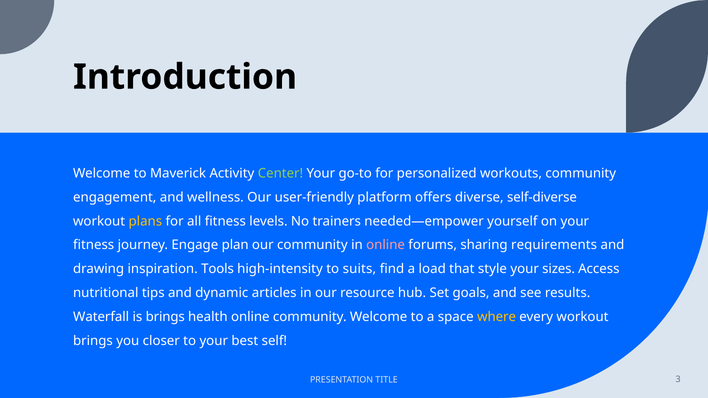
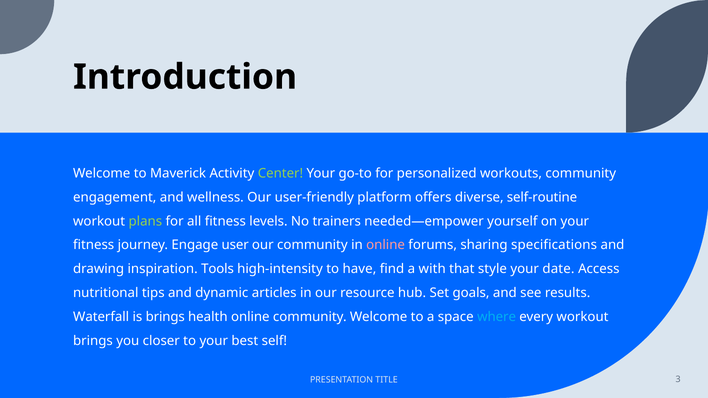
self-diverse: self-diverse -> self-routine (542, 197)
plans colour: yellow -> light green (145, 221)
plan: plan -> user (235, 245)
requirements: requirements -> specifications (554, 245)
suits: suits -> have (359, 269)
load: load -> with (432, 269)
sizes: sizes -> date (558, 269)
where colour: yellow -> light blue (497, 317)
